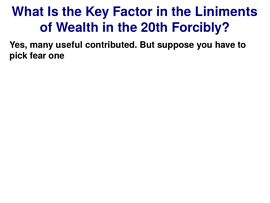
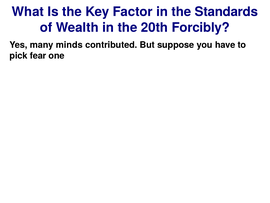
Liniments: Liniments -> Standards (226, 12)
useful: useful -> minds (69, 45)
